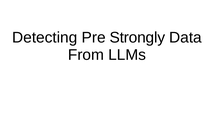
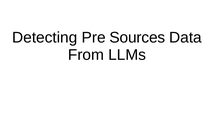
Strongly: Strongly -> Sources (137, 38)
